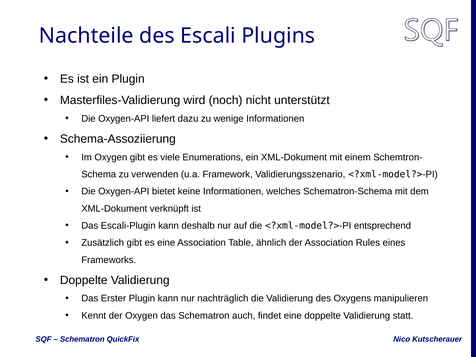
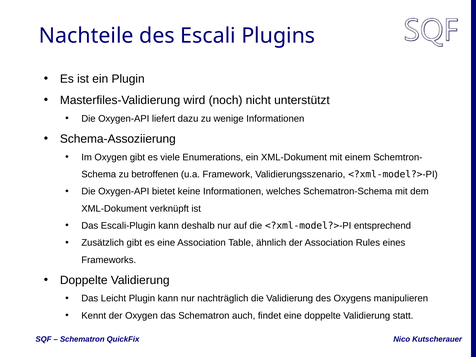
verwenden: verwenden -> betroffenen (155, 174)
Erster: Erster -> Leicht (113, 299)
